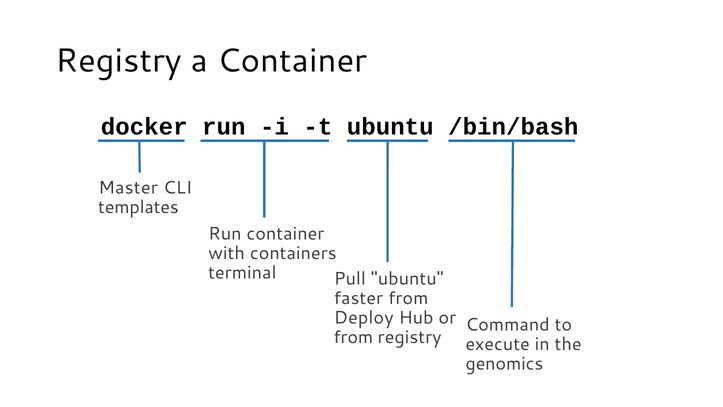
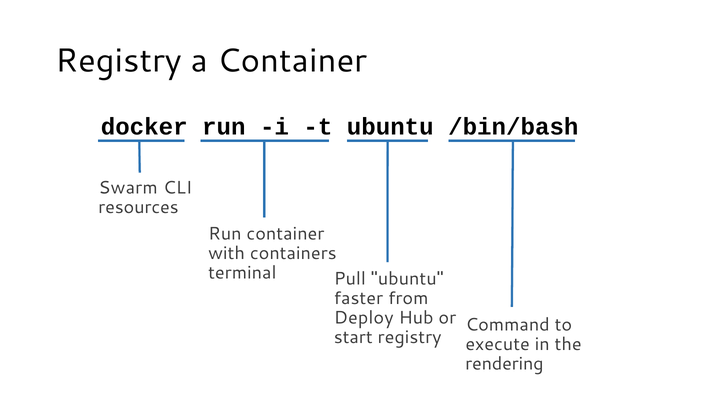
Master: Master -> Swarm (128, 188)
templates: templates -> resources (138, 207)
from: from -> start (353, 337)
genomics: genomics -> rendering (504, 363)
